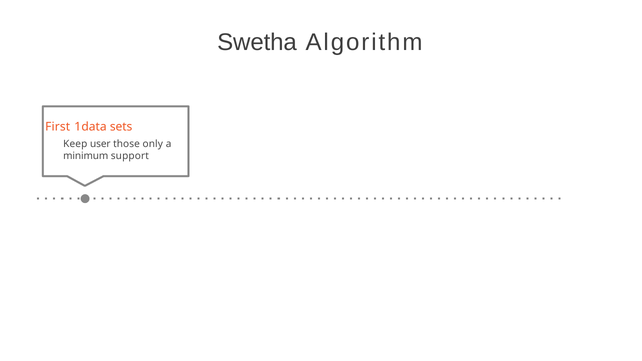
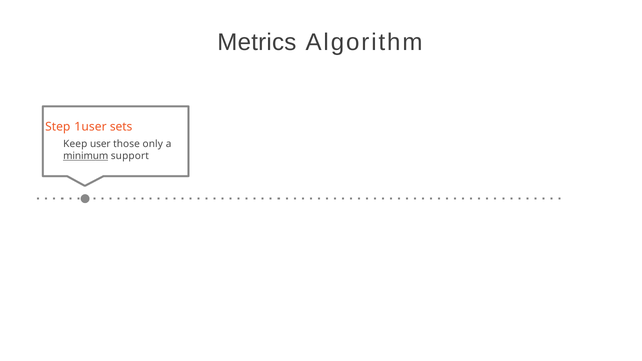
Swetha: Swetha -> Metrics (257, 42)
First: First -> Step (58, 127)
1 data: data -> user (94, 127)
minimum underline: none -> present (86, 156)
